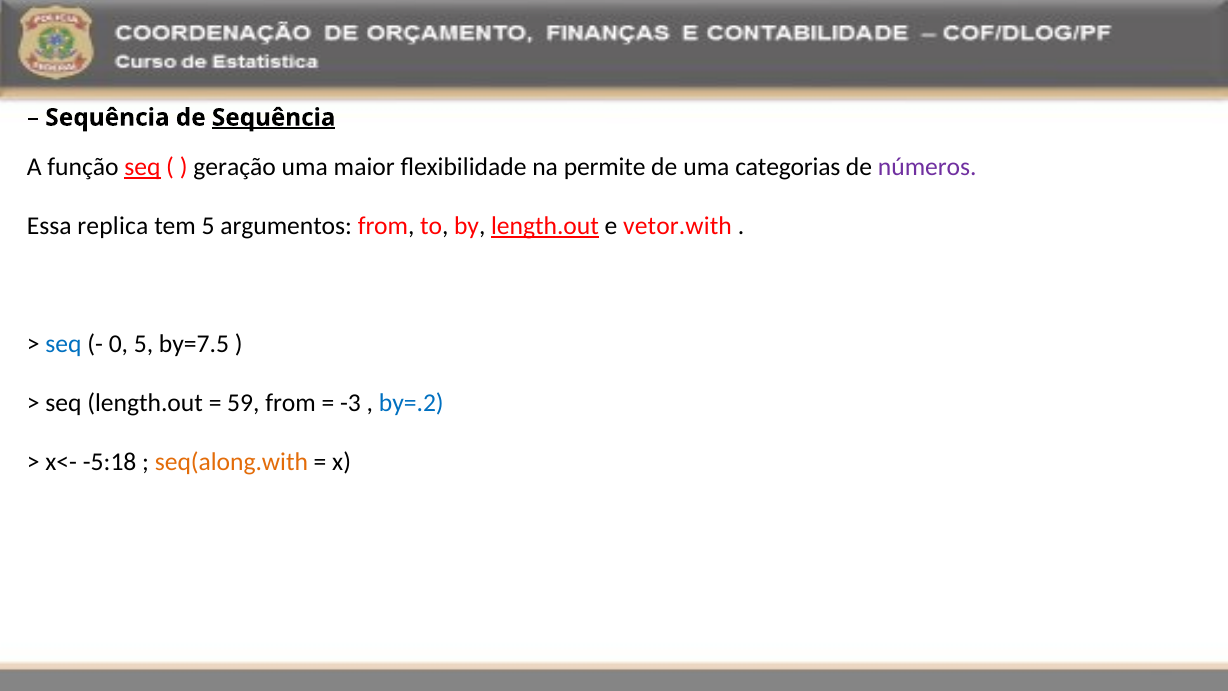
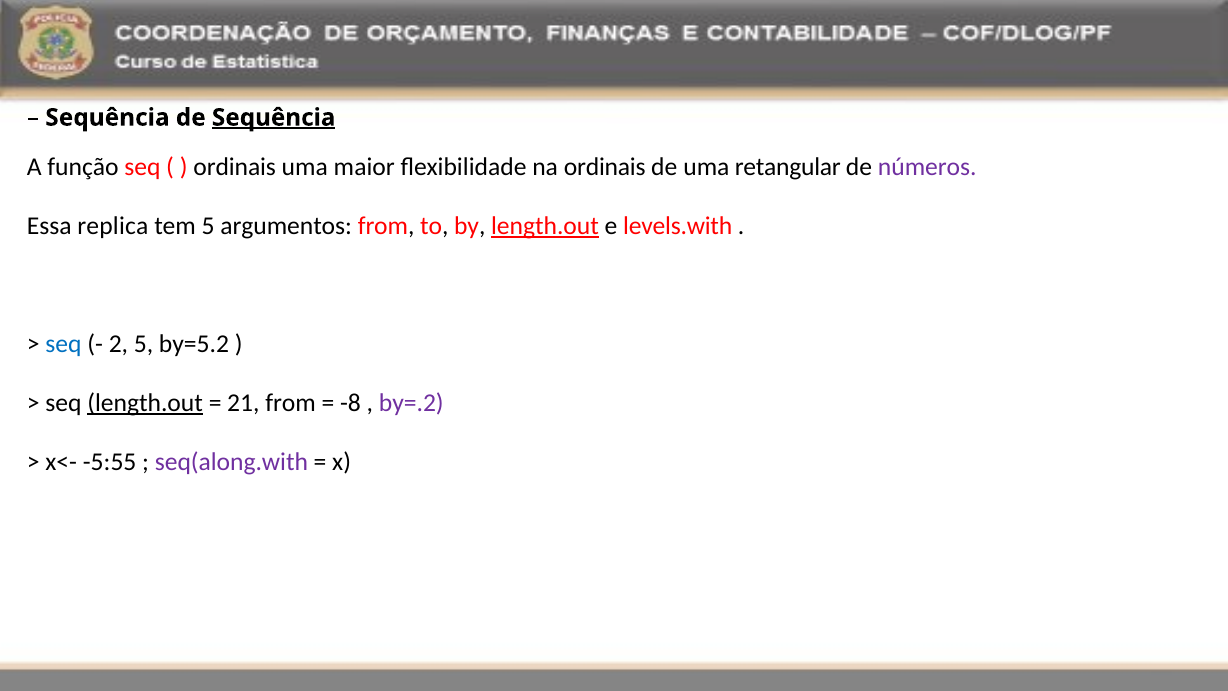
seq underline: present -> none (142, 167)
geração: geração -> ordinais (235, 167)
na permite: permite -> ordinais (605, 167)
categorias: categorias -> retangular (788, 167)
vetor.with: vetor.with -> levels.with (678, 226)
0: 0 -> 2 (118, 344)
by=7.5: by=7.5 -> by=5.2 (194, 344)
length.out underline: none -> present (145, 403)
59: 59 -> 21 (243, 403)
-3: -3 -> -8 (350, 403)
by=.2 colour: blue -> purple (411, 403)
-5:18: -5:18 -> -5:55 (110, 462)
seq(along.with colour: orange -> purple (231, 462)
